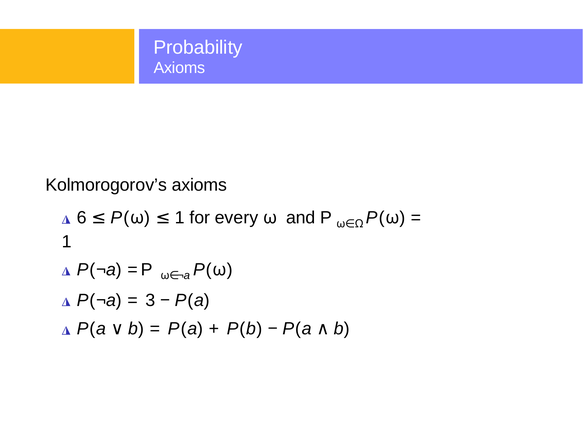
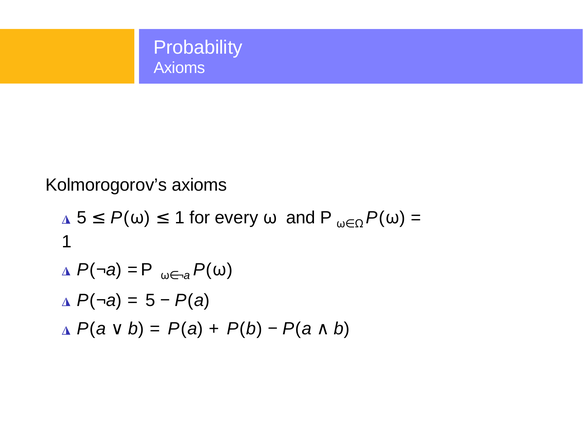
6: 6 -> 5 (82, 218)
3: 3 -> 5 (151, 300)
